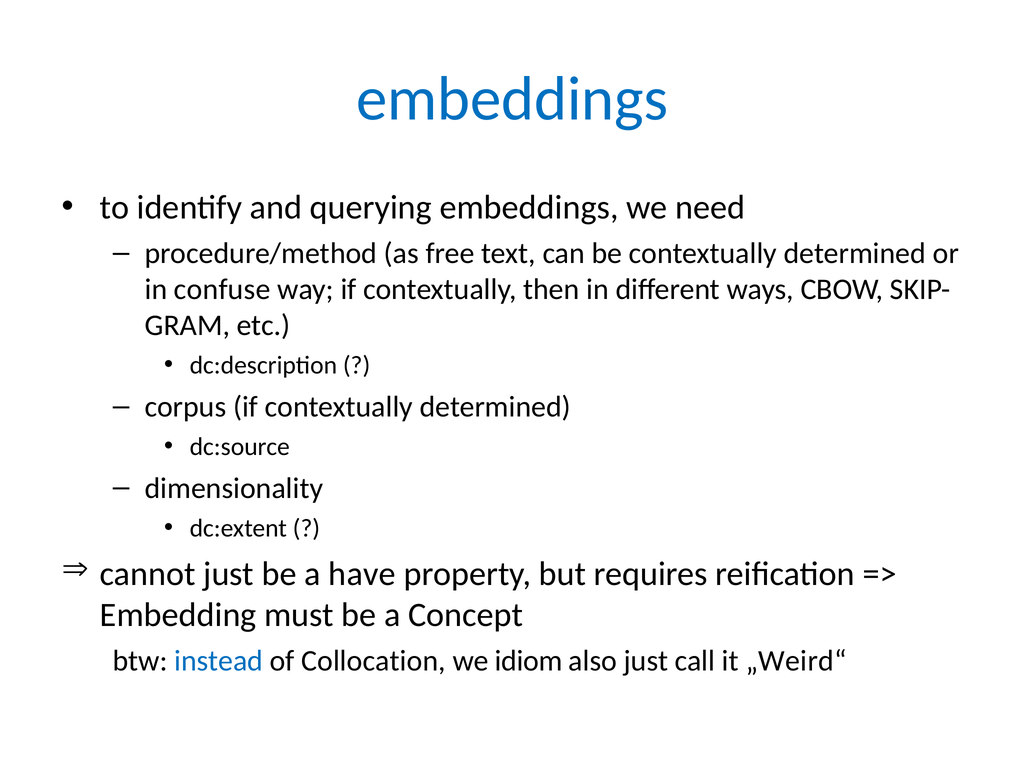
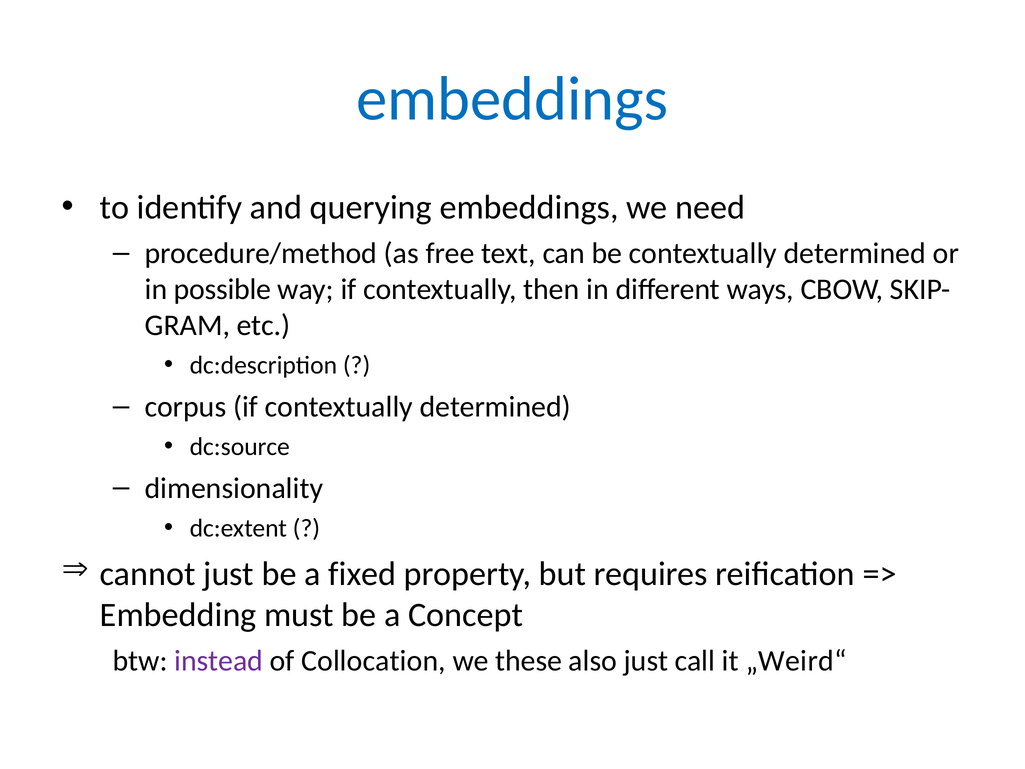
confuse: confuse -> possible (223, 289)
have: have -> fixed (362, 574)
instead colour: blue -> purple (219, 661)
idiom: idiom -> these (529, 661)
